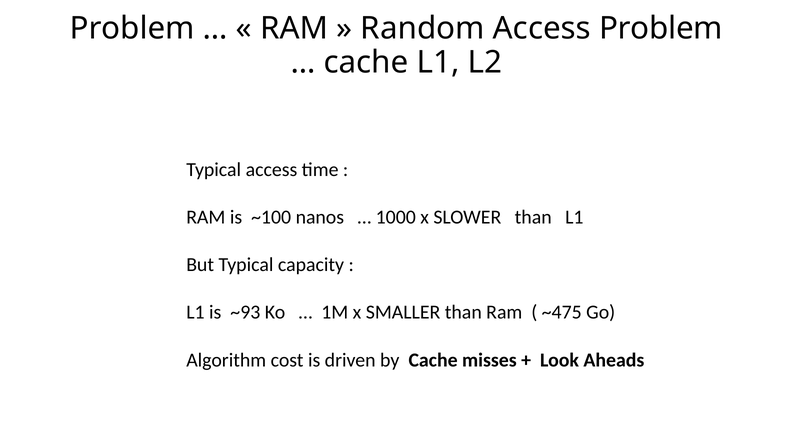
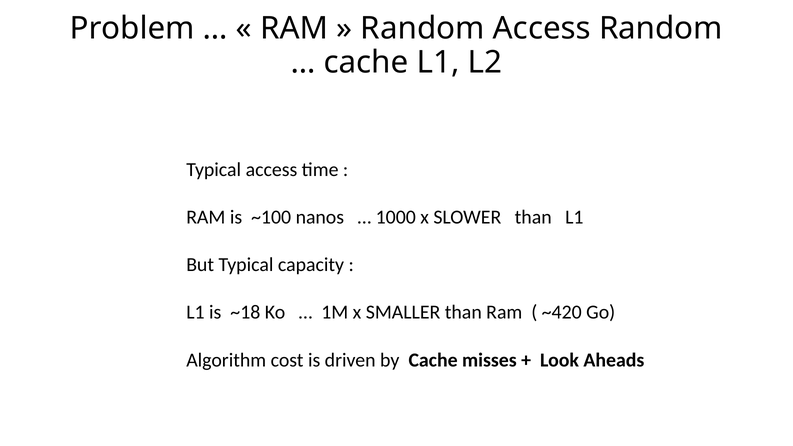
Access Problem: Problem -> Random (661, 28)
~93: ~93 -> ~18 (245, 312)
~475: ~475 -> ~420 (562, 312)
